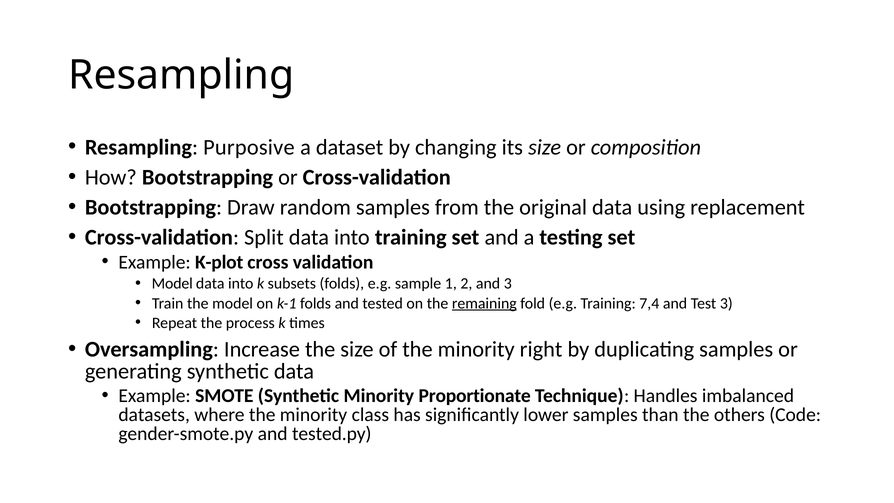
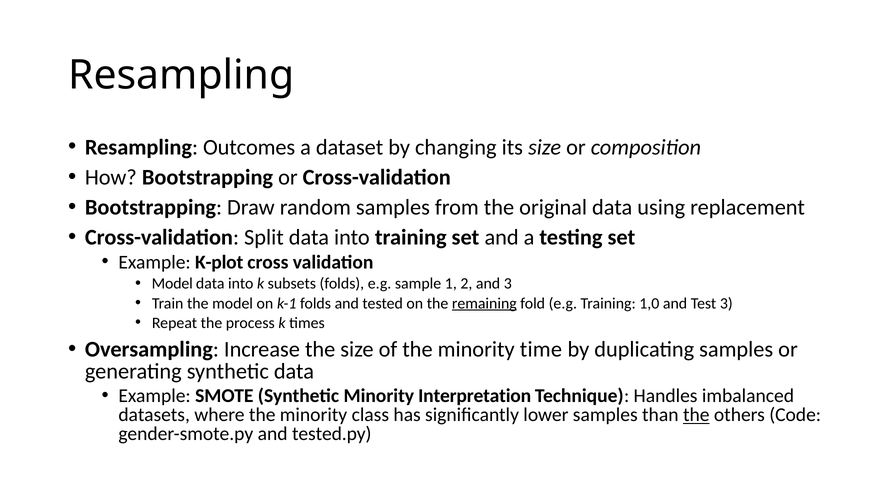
Purposive: Purposive -> Outcomes (249, 147)
7,4: 7,4 -> 1,0 (649, 303)
right: right -> time (541, 349)
Proportionate: Proportionate -> Interpretation (475, 396)
the underline: none -> present (696, 415)
